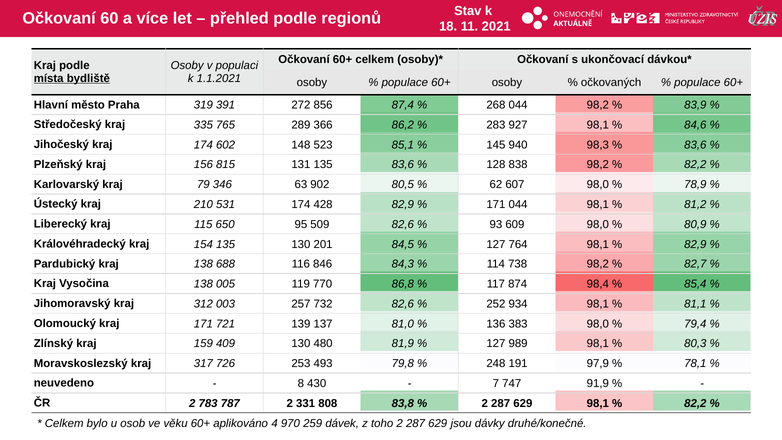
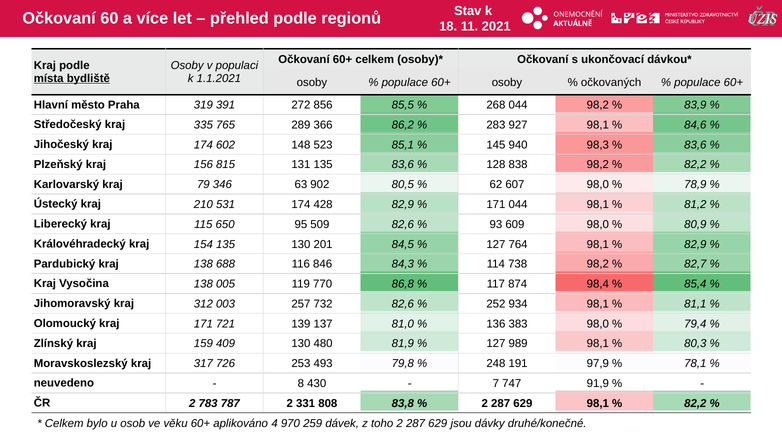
87,4: 87,4 -> 85,5 (403, 105)
